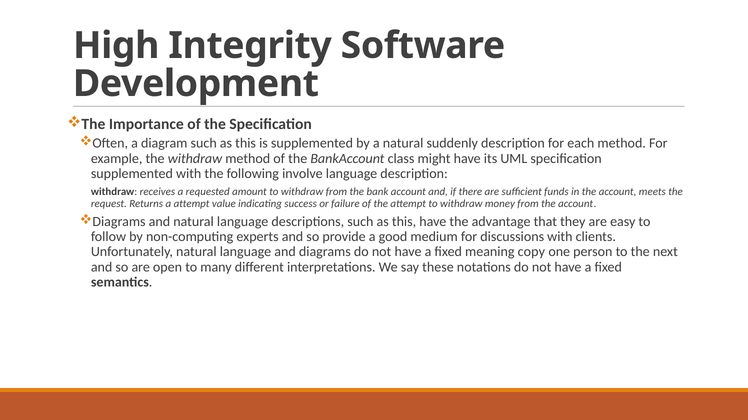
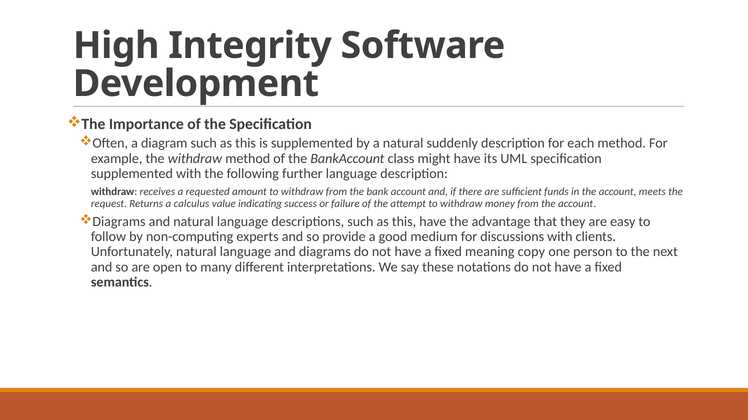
involve: involve -> further (302, 174)
a attempt: attempt -> calculus (192, 204)
